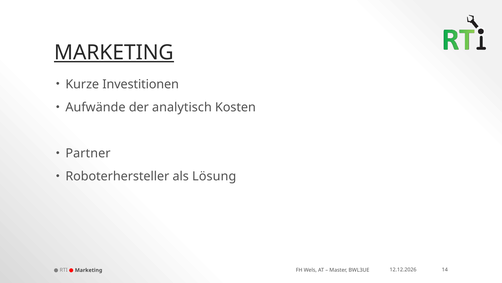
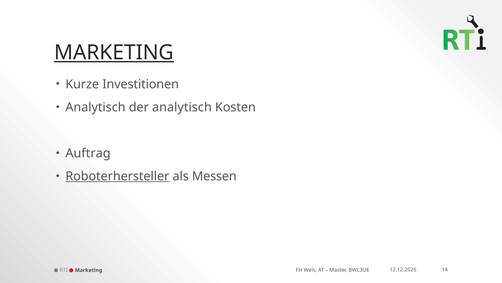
Aufwände: Aufwände -> Analytisch (95, 107)
Partner: Partner -> Auftrag (88, 153)
Roboterhersteller underline: none -> present (117, 176)
Lösung: Lösung -> Messen (214, 176)
